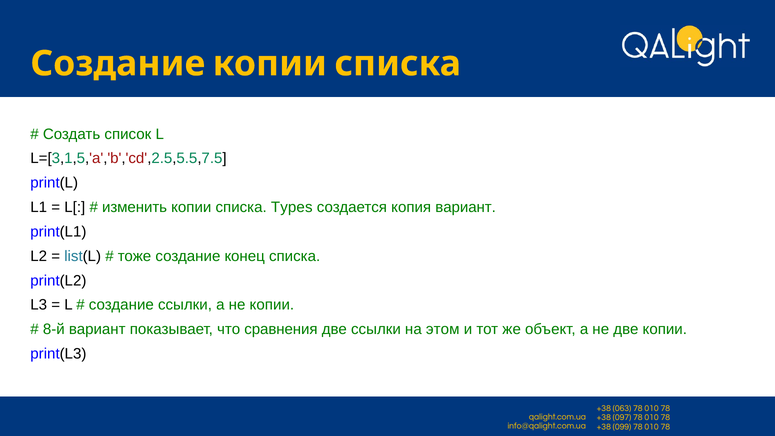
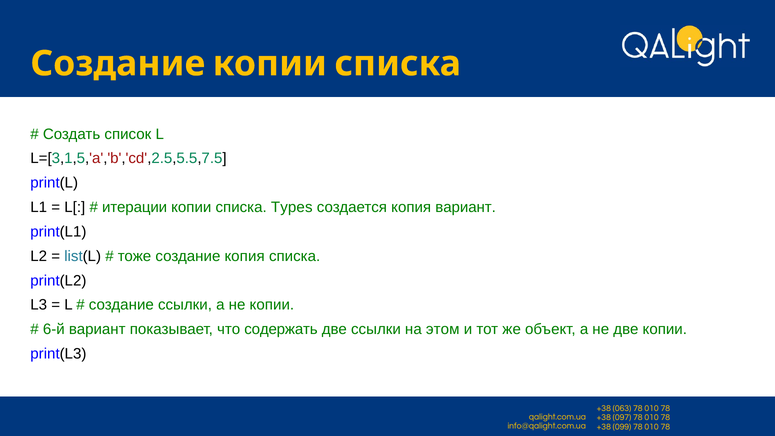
изменить: изменить -> итерации (135, 207)
создание конец: конец -> копия (245, 256)
8-й: 8-й -> 6-й (54, 329)
сравнения: сравнения -> содержать (281, 329)
